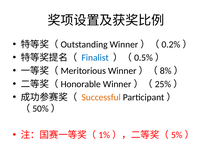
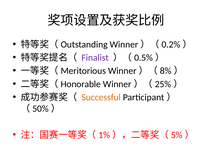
Finalist colour: blue -> purple (95, 58)
